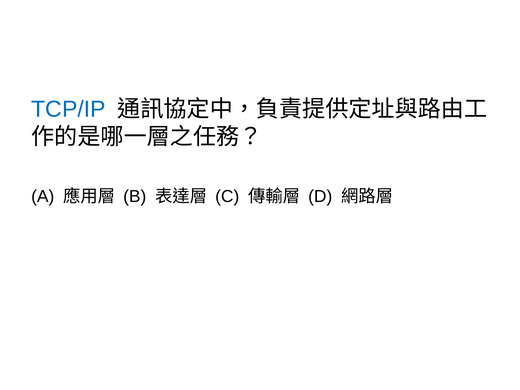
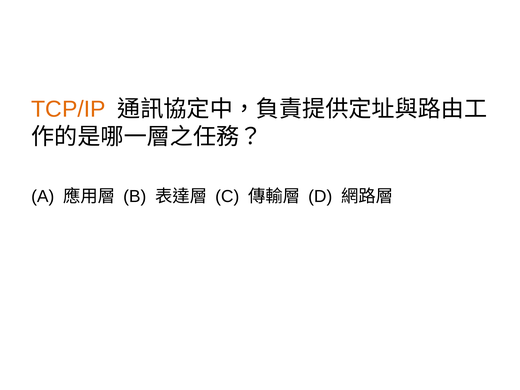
TCP/IP colour: blue -> orange (68, 109)
